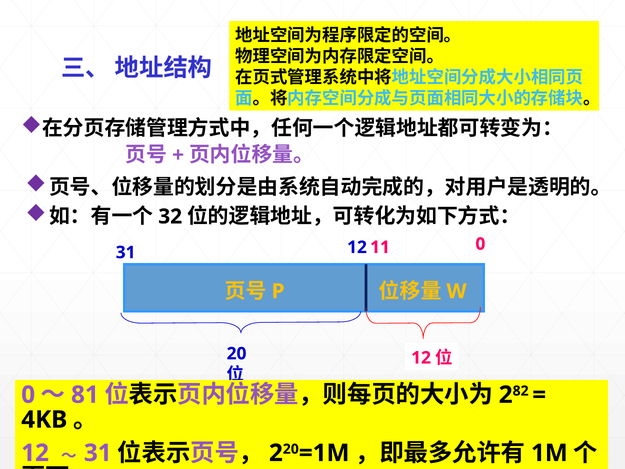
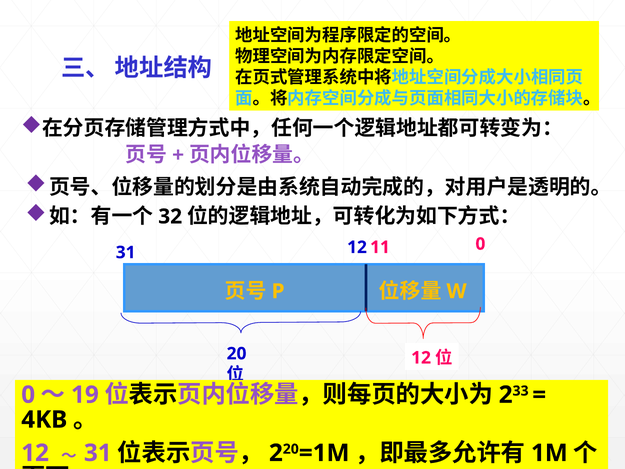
81: 81 -> 19 (85, 395)
82: 82 -> 33 (521, 391)
